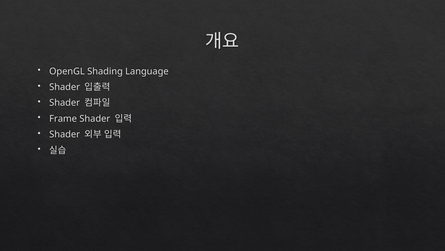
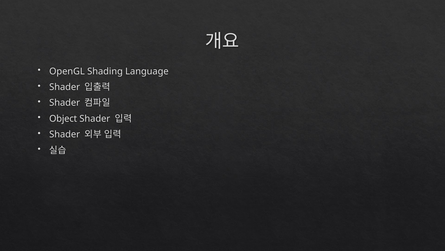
Frame: Frame -> Object (63, 118)
